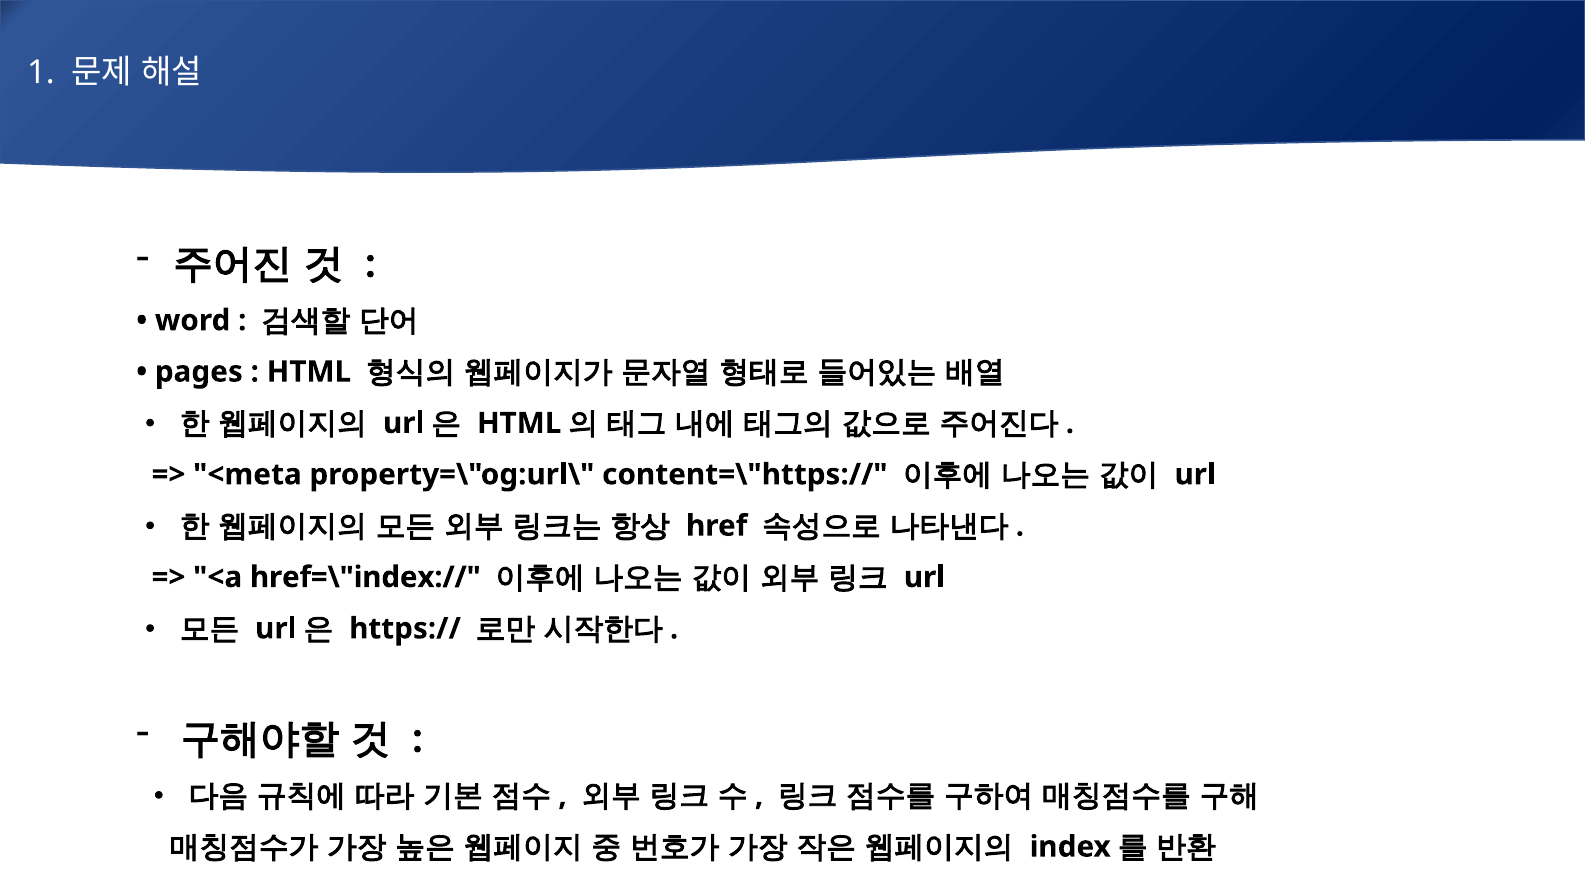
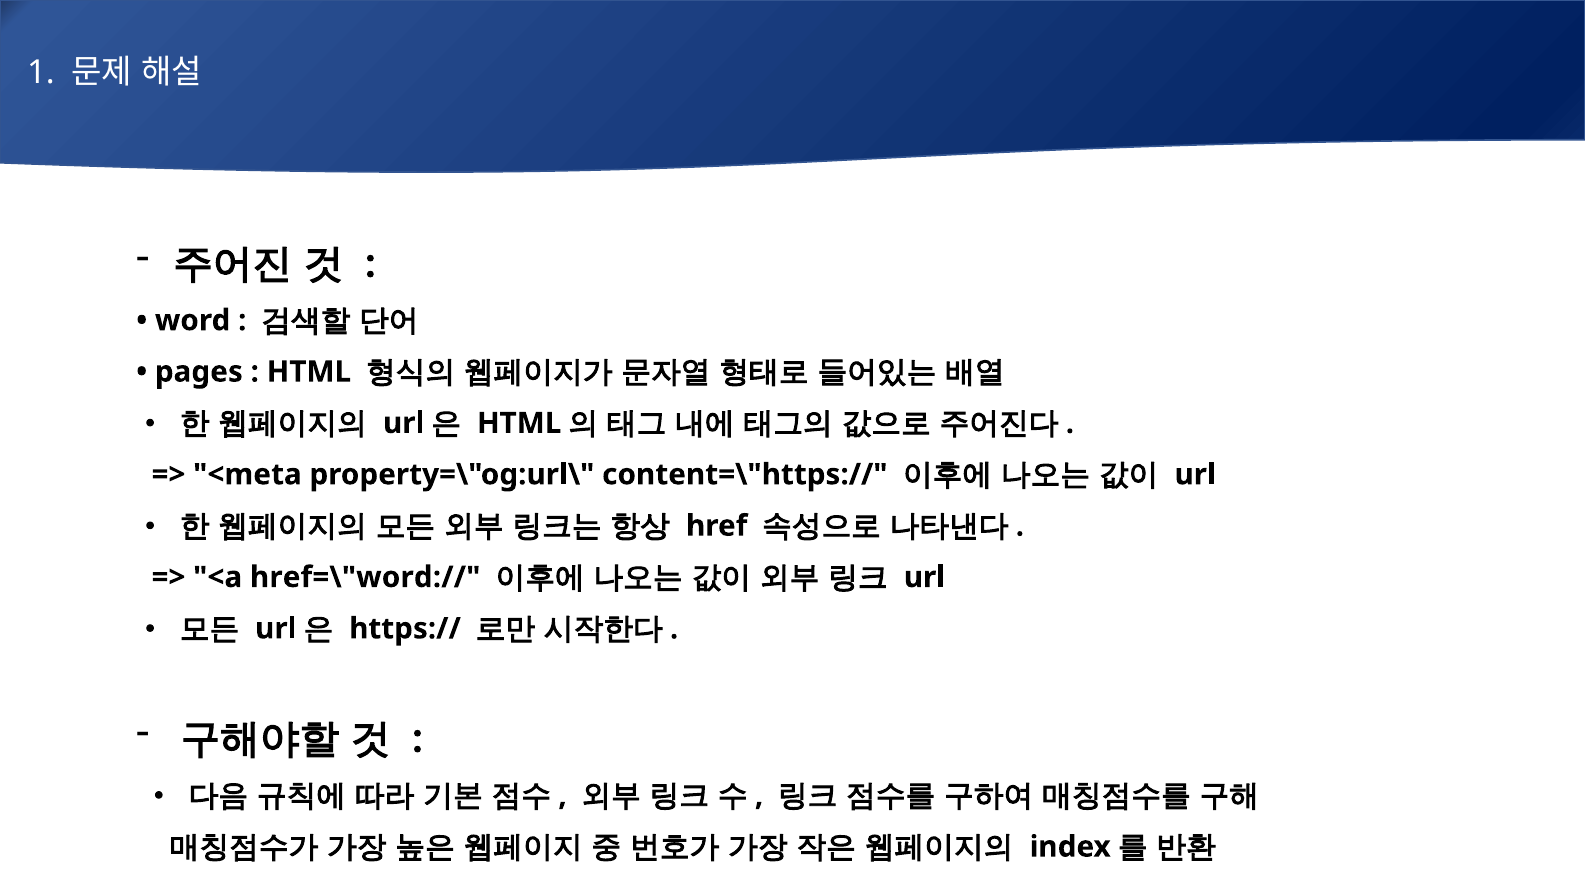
href=\"index://: href=\"index:// -> href=\"word:// (365, 577)
